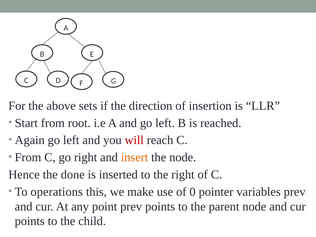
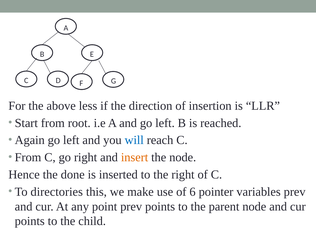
sets: sets -> less (88, 106)
will colour: red -> blue (134, 140)
operations: operations -> directories (57, 192)
0: 0 -> 6 (193, 192)
